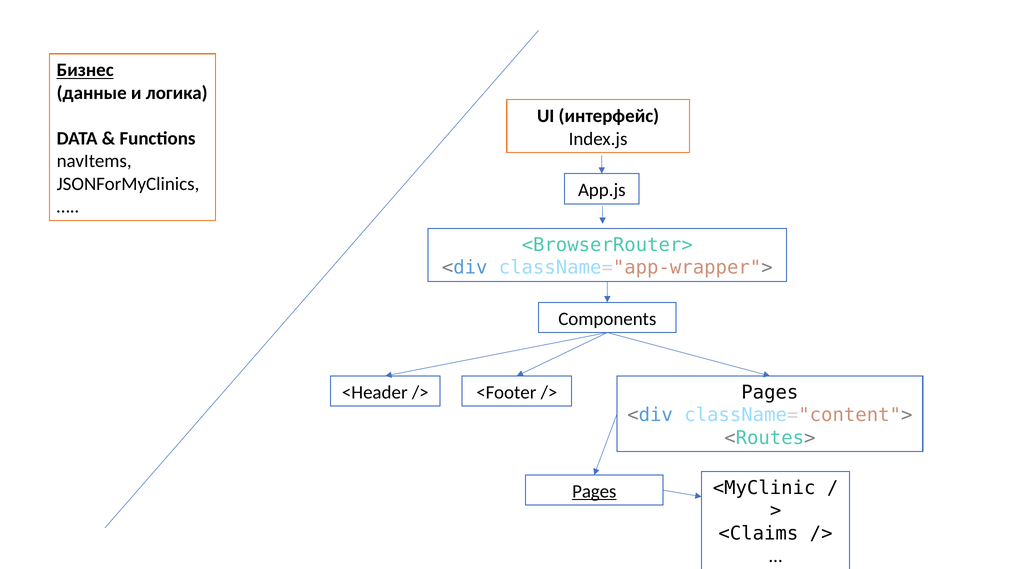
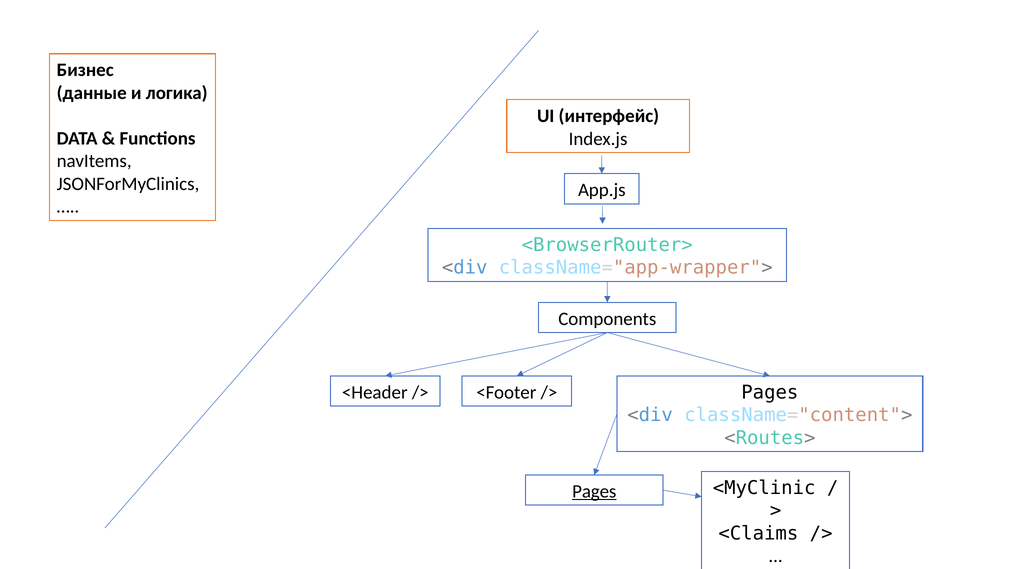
Бизнес underline: present -> none (85, 70)
